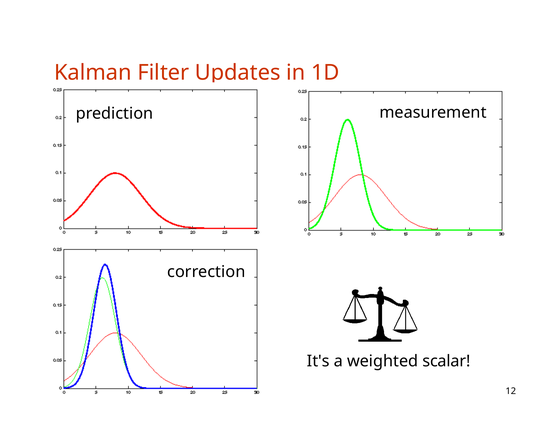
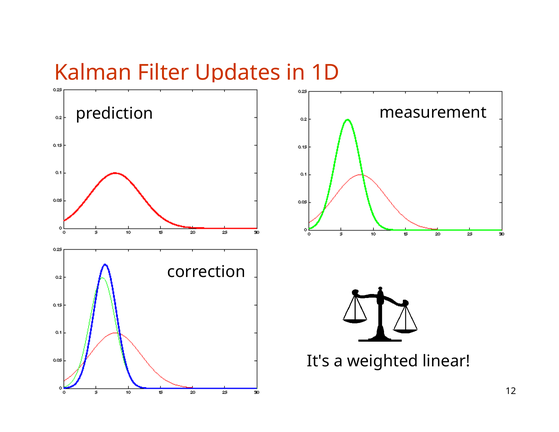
scalar: scalar -> linear (446, 361)
